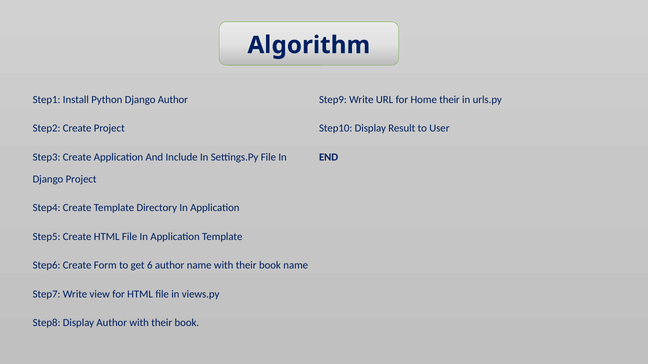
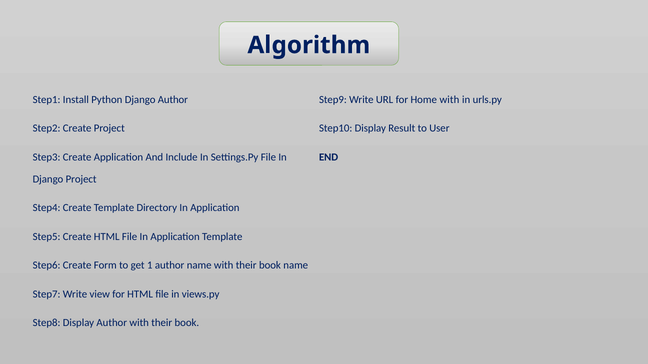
Home their: their -> with (449, 100)
6: 6 -> 1 (150, 266)
